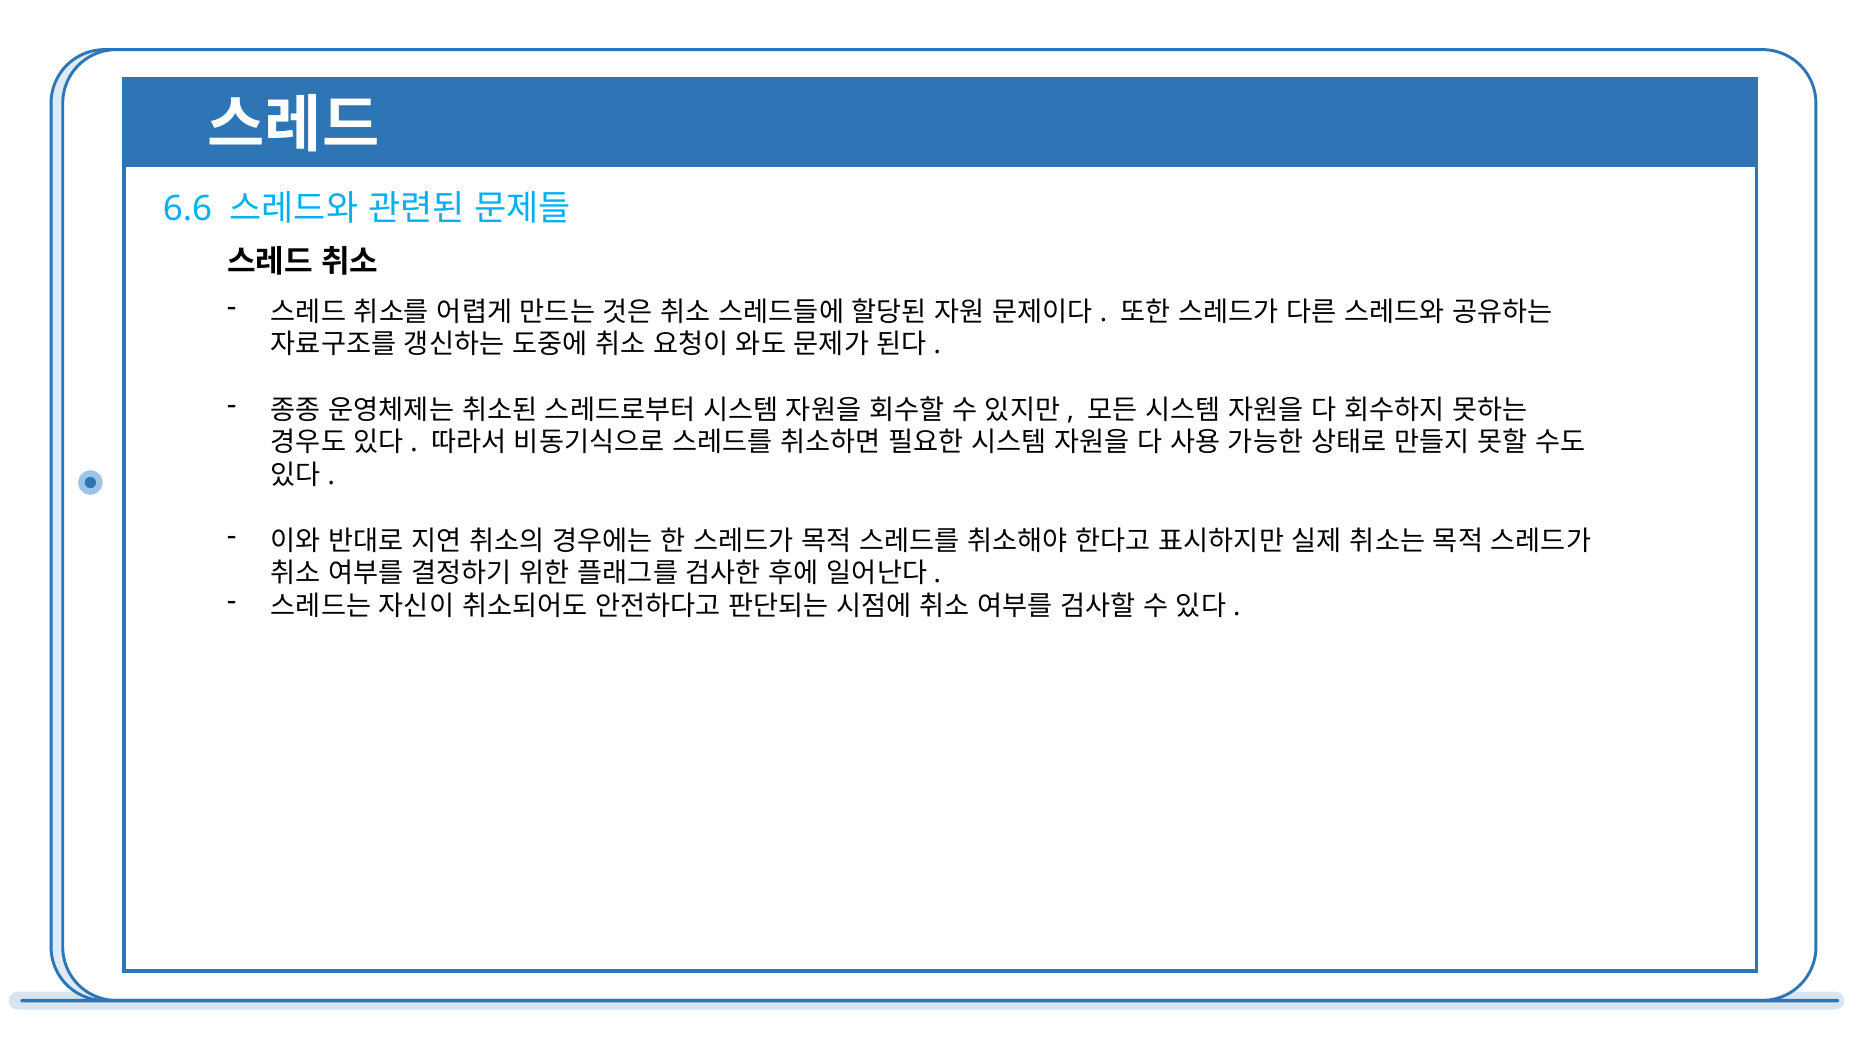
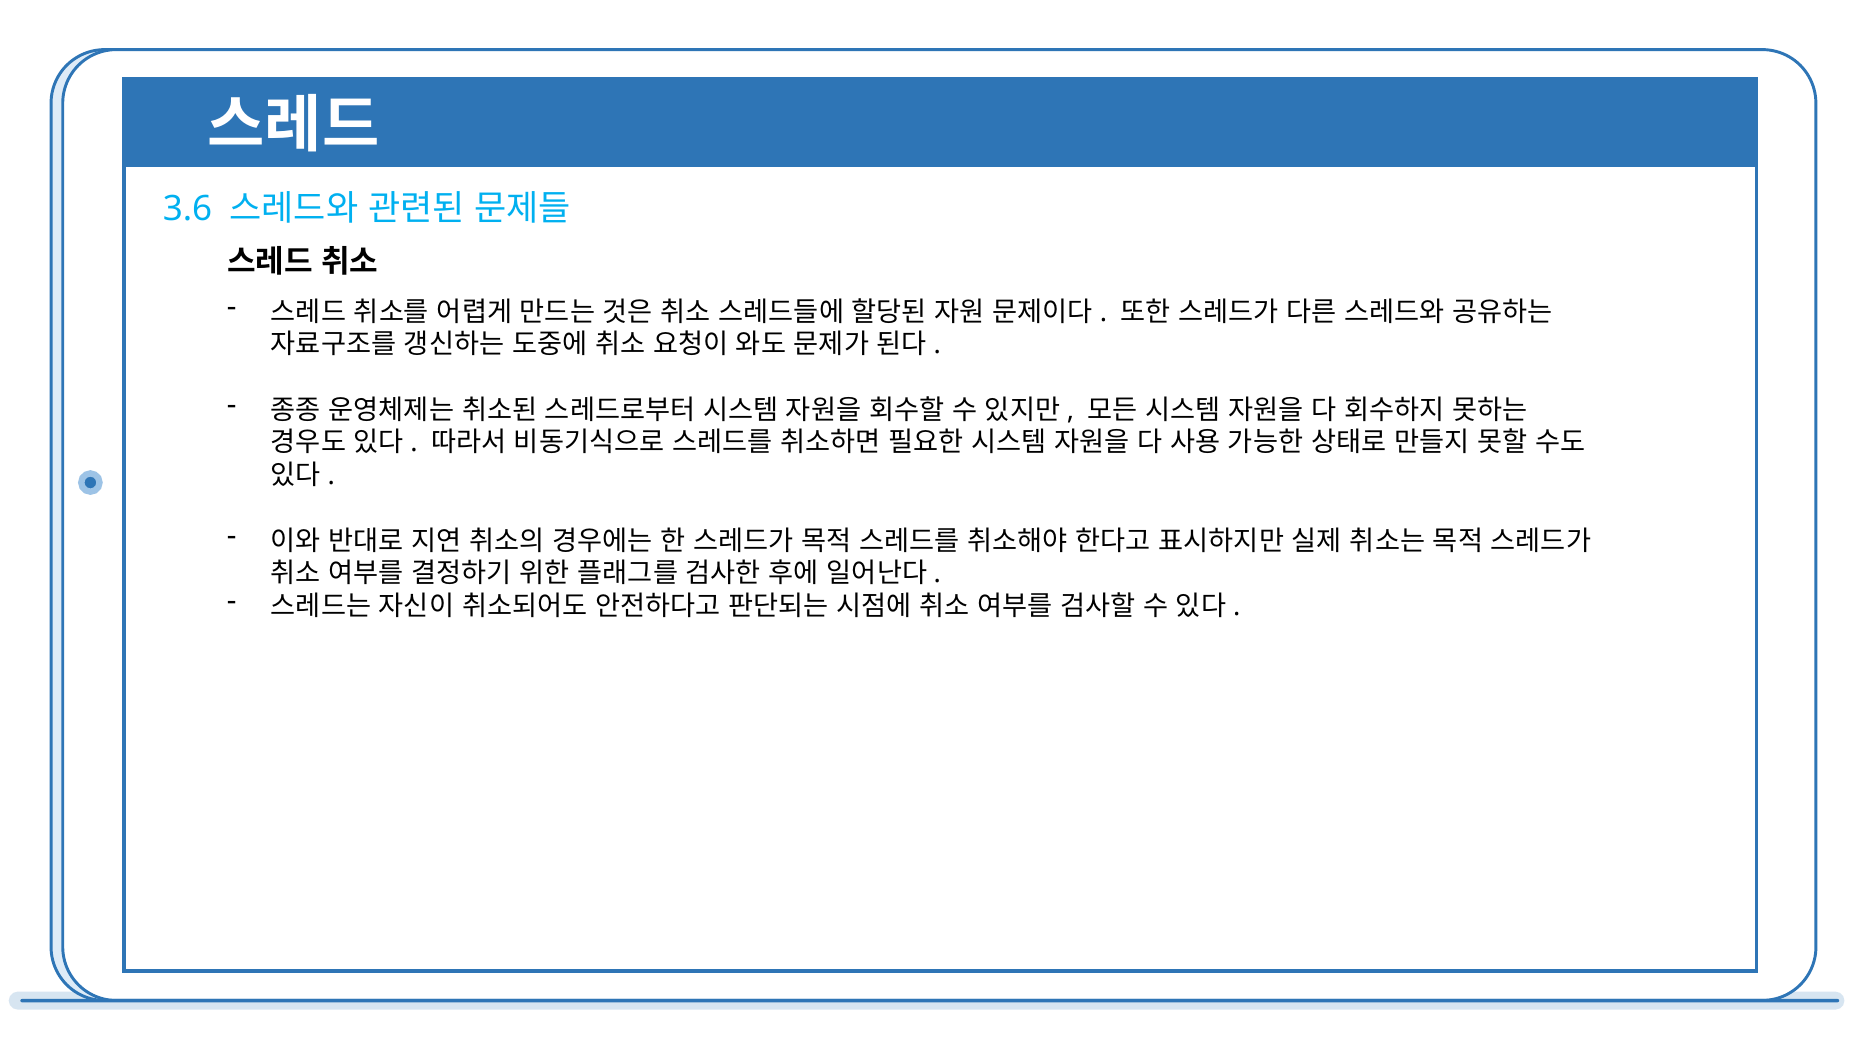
6.6: 6.6 -> 3.6 (187, 209)
